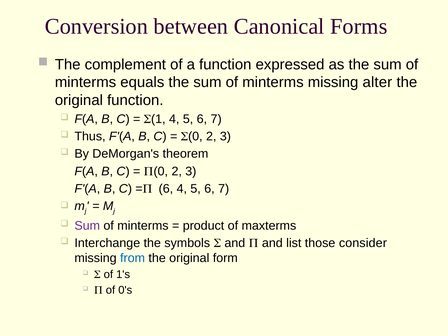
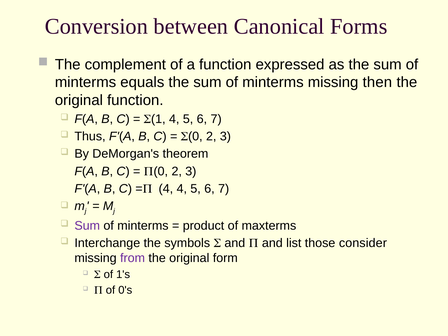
alter: alter -> then (377, 82)
P 6: 6 -> 4 (166, 189)
from colour: blue -> purple (133, 258)
